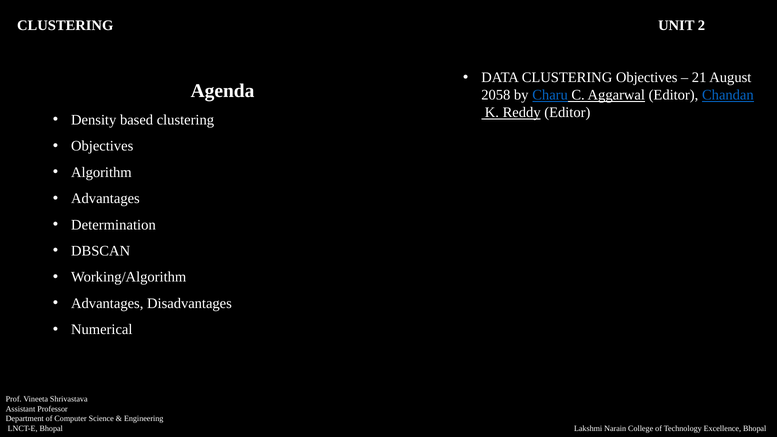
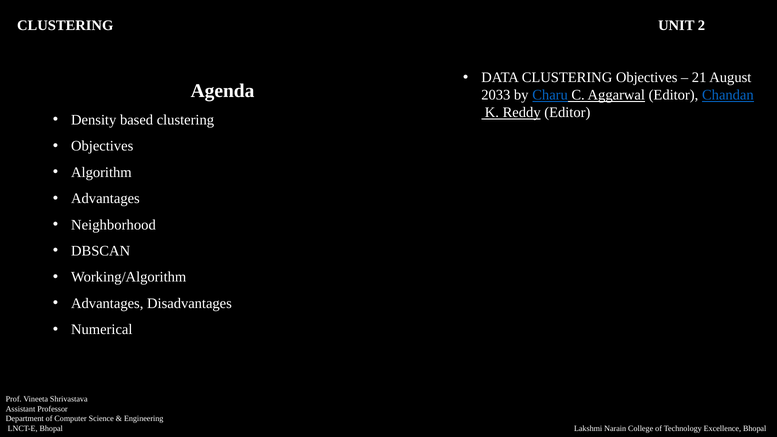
2058: 2058 -> 2033 (496, 95)
Determination: Determination -> Neighborhood (113, 225)
